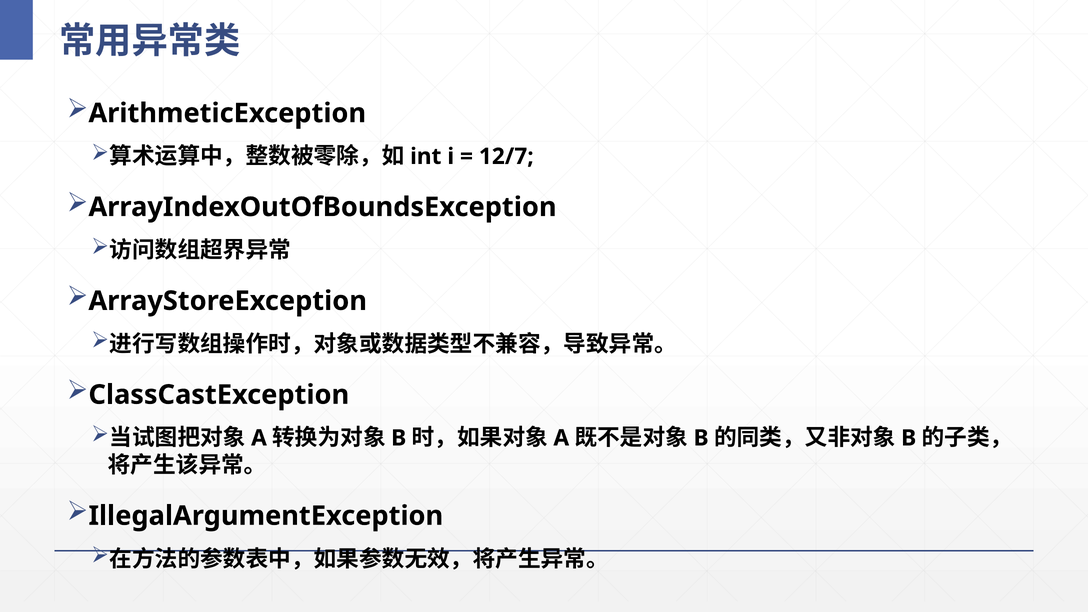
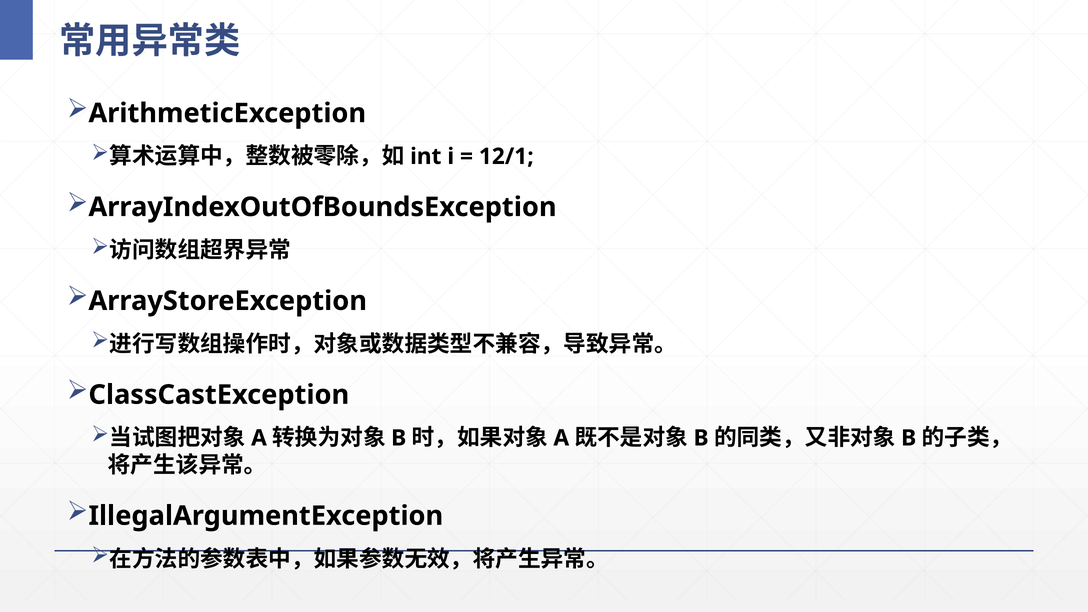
12/7: 12/7 -> 12/1 (506, 156)
